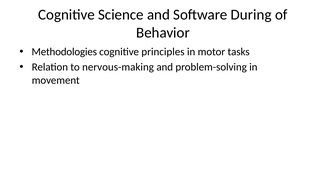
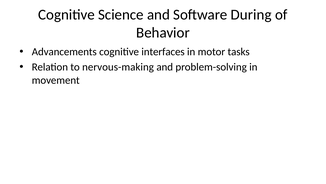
Methodologies: Methodologies -> Advancements (64, 52)
principles: principles -> interfaces (163, 52)
